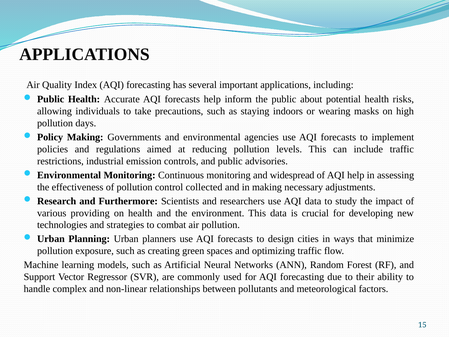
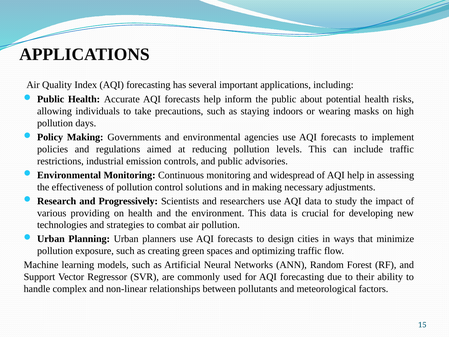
collected: collected -> solutions (204, 187)
Furthermore: Furthermore -> Progressively (128, 201)
